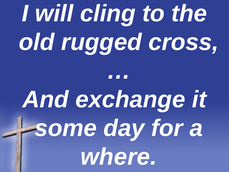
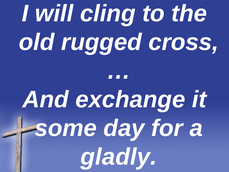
where: where -> gladly (119, 157)
